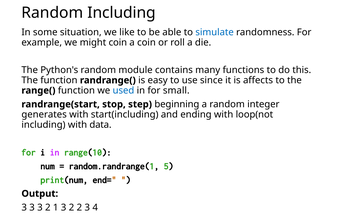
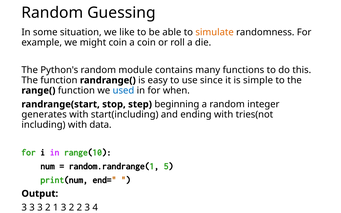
Random Including: Including -> Guessing (122, 13)
simulate colour: blue -> orange (215, 32)
affects: affects -> simple (258, 80)
small: small -> when (176, 91)
loop(not: loop(not -> tries(not (254, 115)
